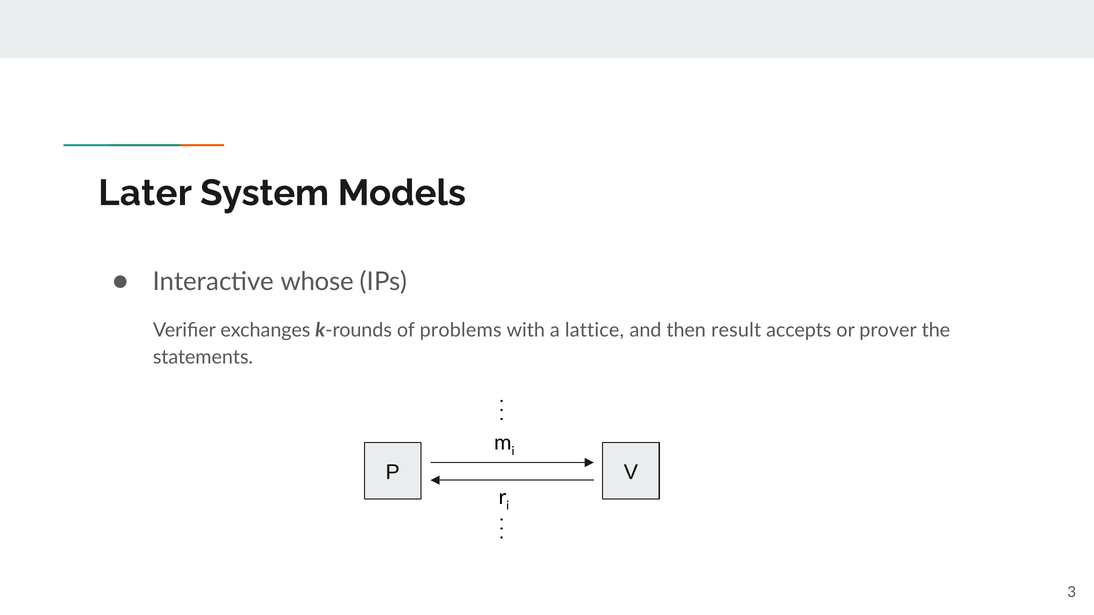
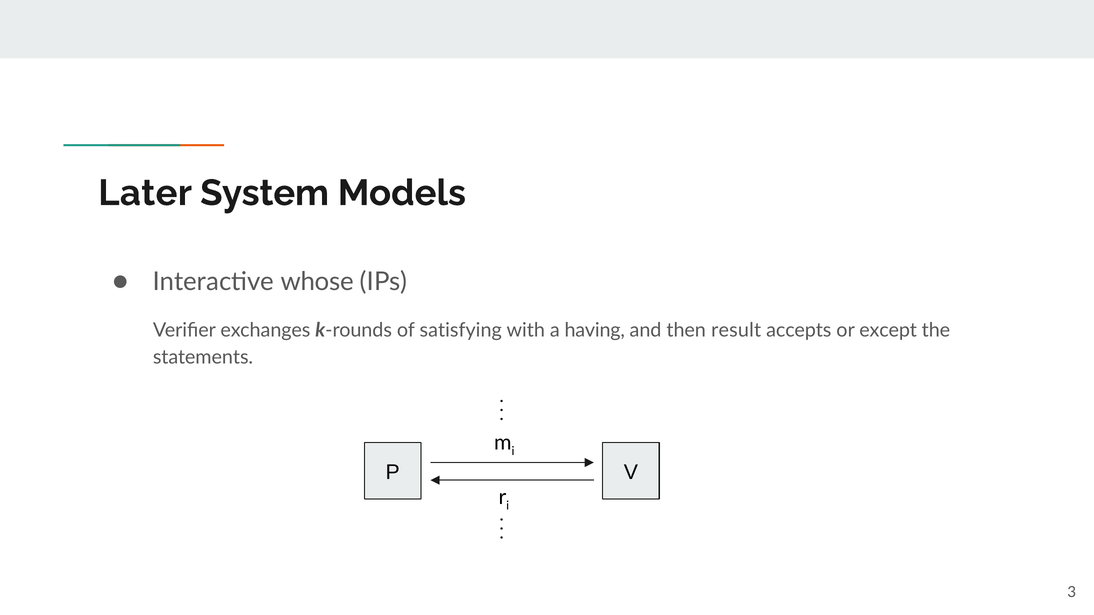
problems: problems -> satisfying (461, 330)
lattice: lattice -> having (595, 330)
prover: prover -> except (888, 330)
